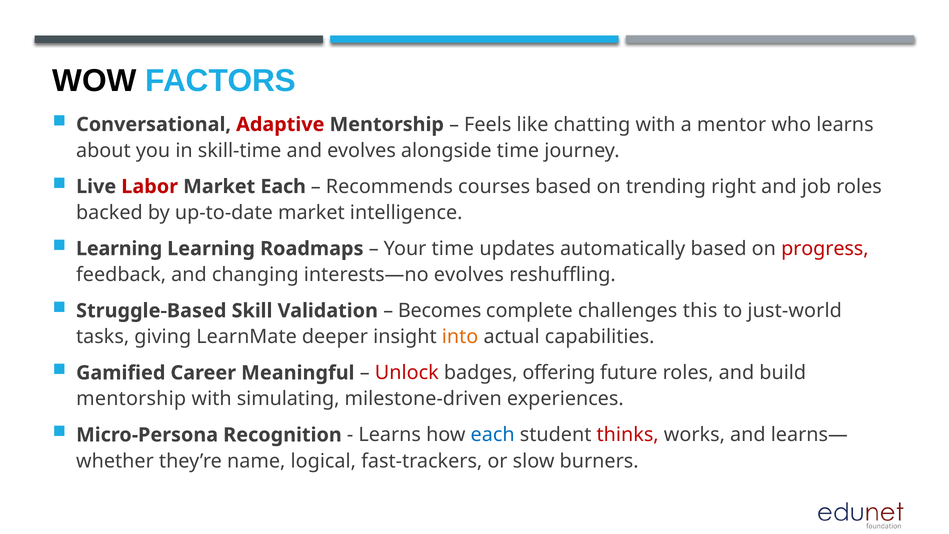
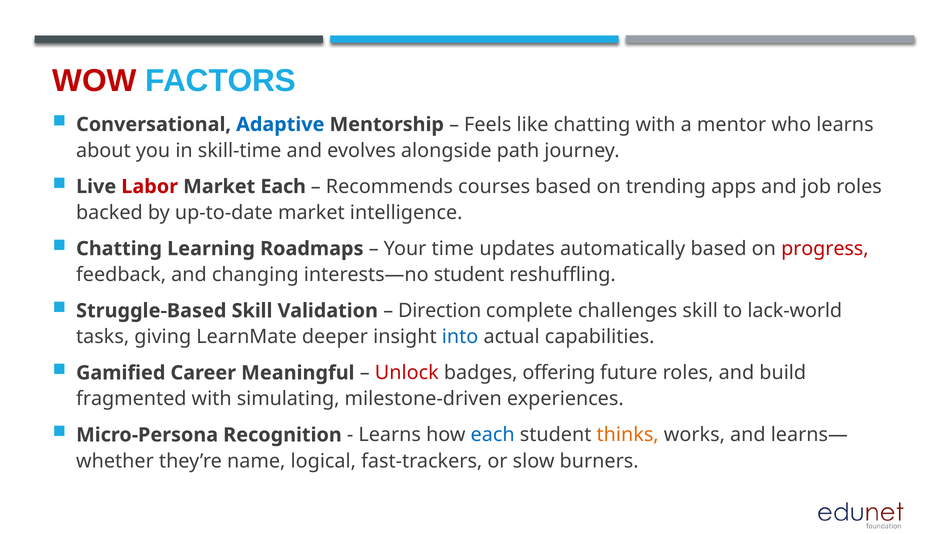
WOW colour: black -> red (94, 81)
Adaptive colour: red -> blue (280, 124)
alongside time: time -> path (518, 151)
right: right -> apps (734, 187)
Learning: Learning -> Chatting (119, 249)
interests—no evolves: evolves -> student (469, 275)
Becomes: Becomes -> Direction (440, 311)
challenges this: this -> skill (700, 311)
just-world: just-world -> lack-world (795, 311)
into colour: orange -> blue (460, 337)
mentorship: mentorship -> fragmented (131, 399)
thinks colour: red -> orange (628, 435)
